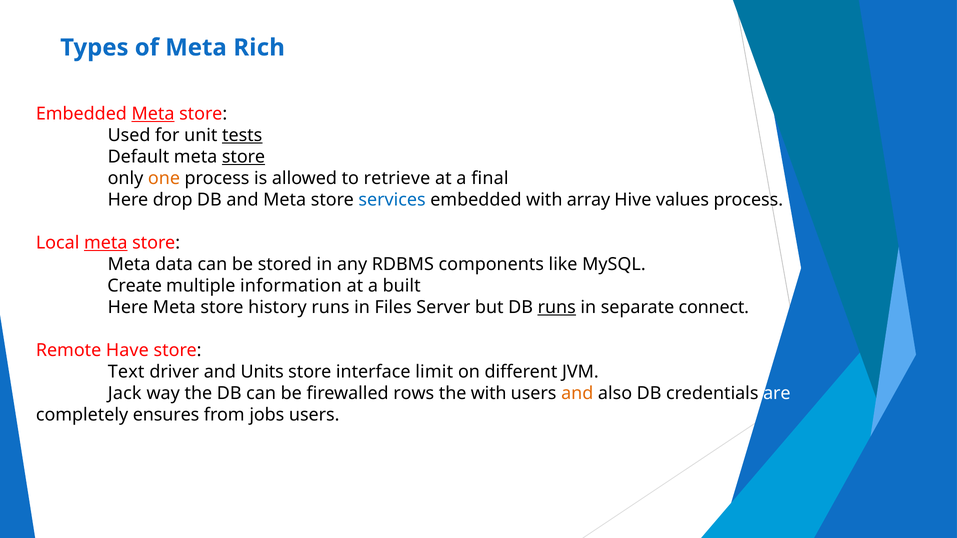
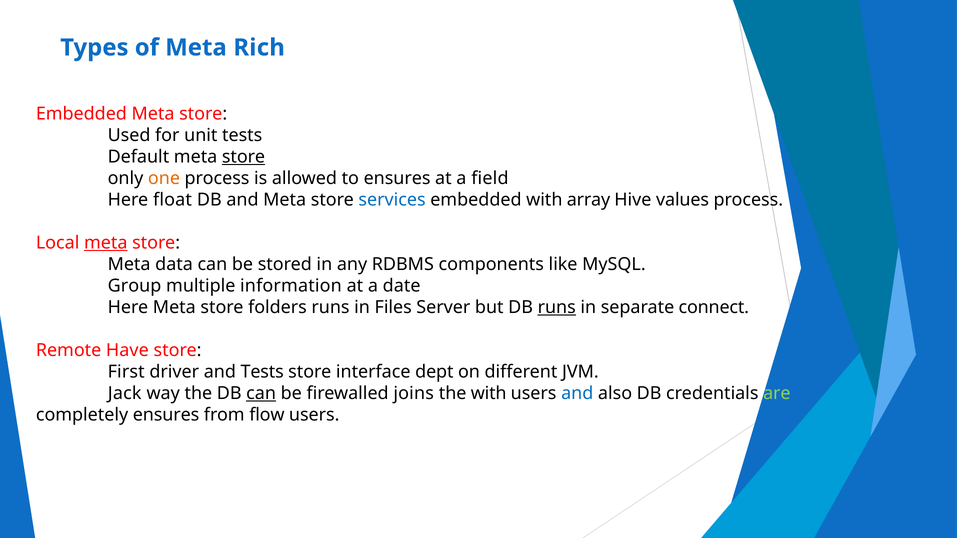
Meta underline: present -> none (153, 114)
tests underline: present -> none (242, 135)
to retrieve: retrieve -> ensures (397, 178)
final: final -> field (490, 178)
drop: drop -> float (172, 200)
Create: Create -> Group (135, 286)
built: built -> date (402, 286)
history: history -> folders (277, 307)
Text: Text -> First (126, 372)
and Units: Units -> Tests (262, 372)
limit: limit -> dept (434, 372)
can underline: none -> present (261, 394)
rows: rows -> joins (414, 394)
and colour: orange -> blue (577, 394)
are colour: white -> light green (777, 394)
jobs: jobs -> flow (267, 415)
